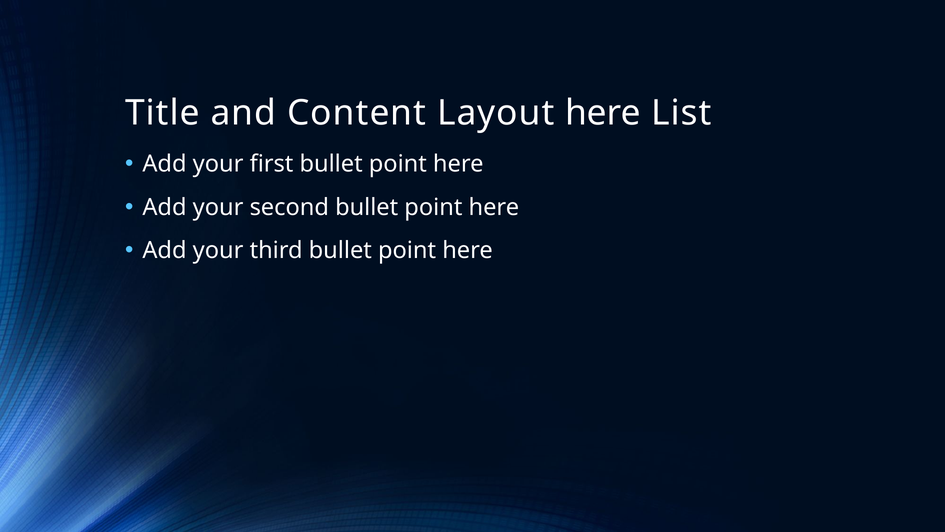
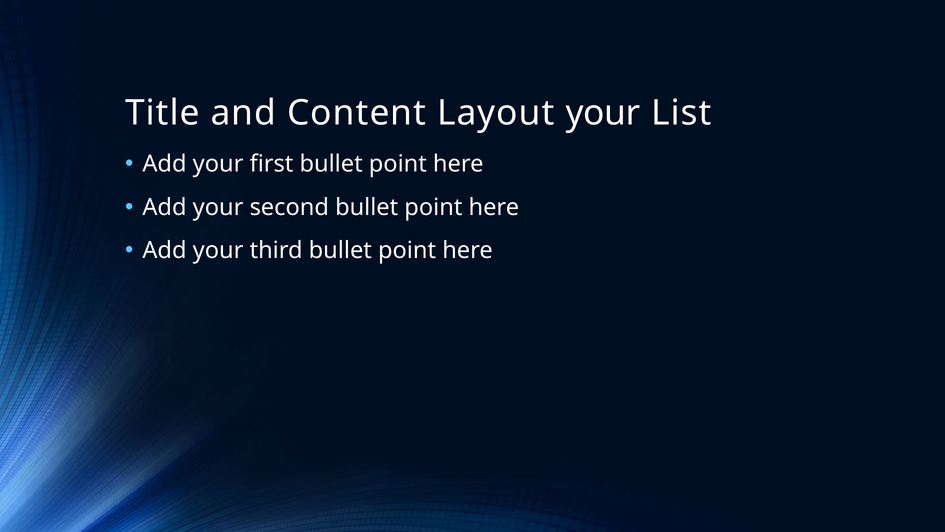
Layout here: here -> your (603, 113)
